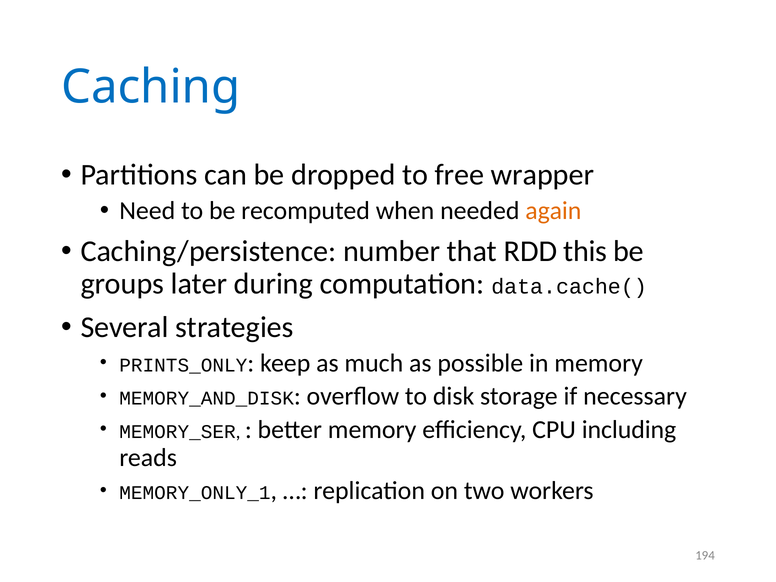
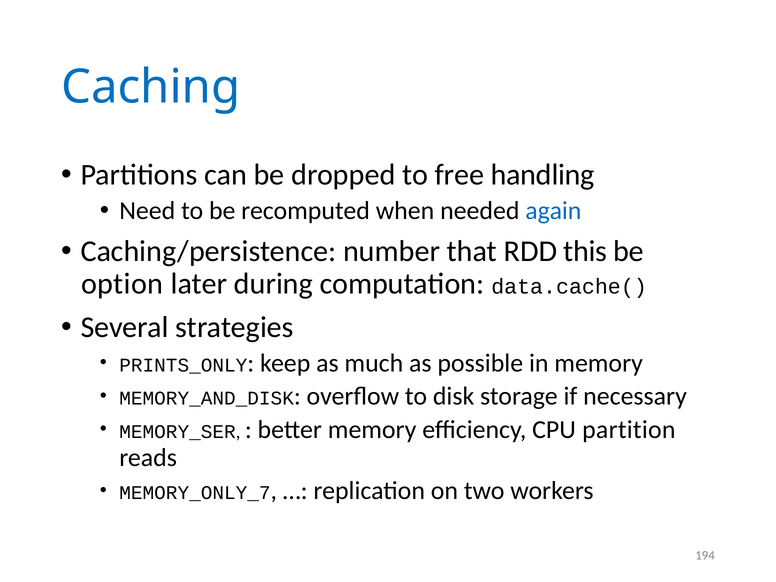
wrapper: wrapper -> handling (543, 175)
again colour: orange -> blue (553, 211)
groups: groups -> option (122, 284)
including: including -> partition (629, 430)
MEMORY_ONLY_1: MEMORY_ONLY_1 -> MEMORY_ONLY_7 (195, 493)
